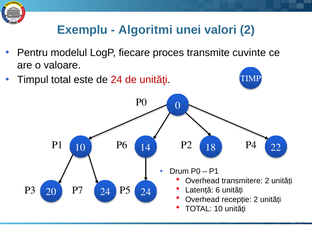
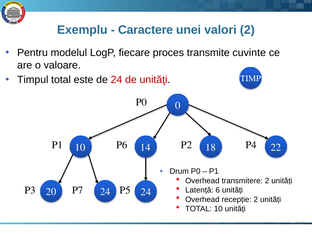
Algoritmi: Algoritmi -> Caractere (146, 30)
